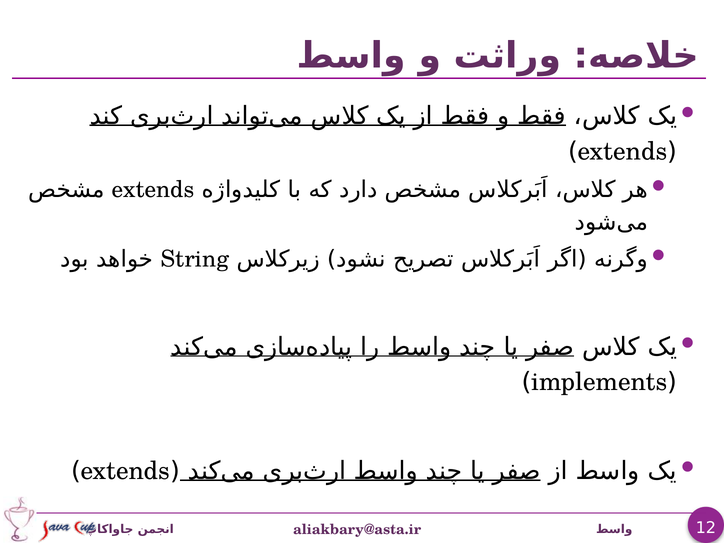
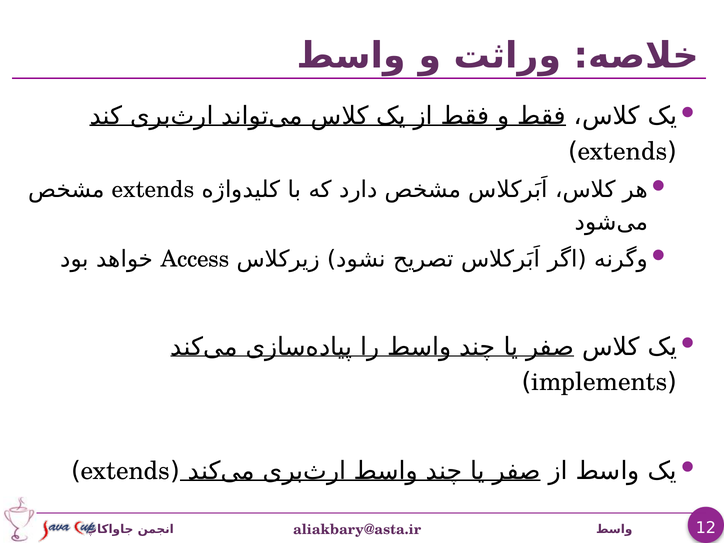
String: String -> Access (195, 259)
